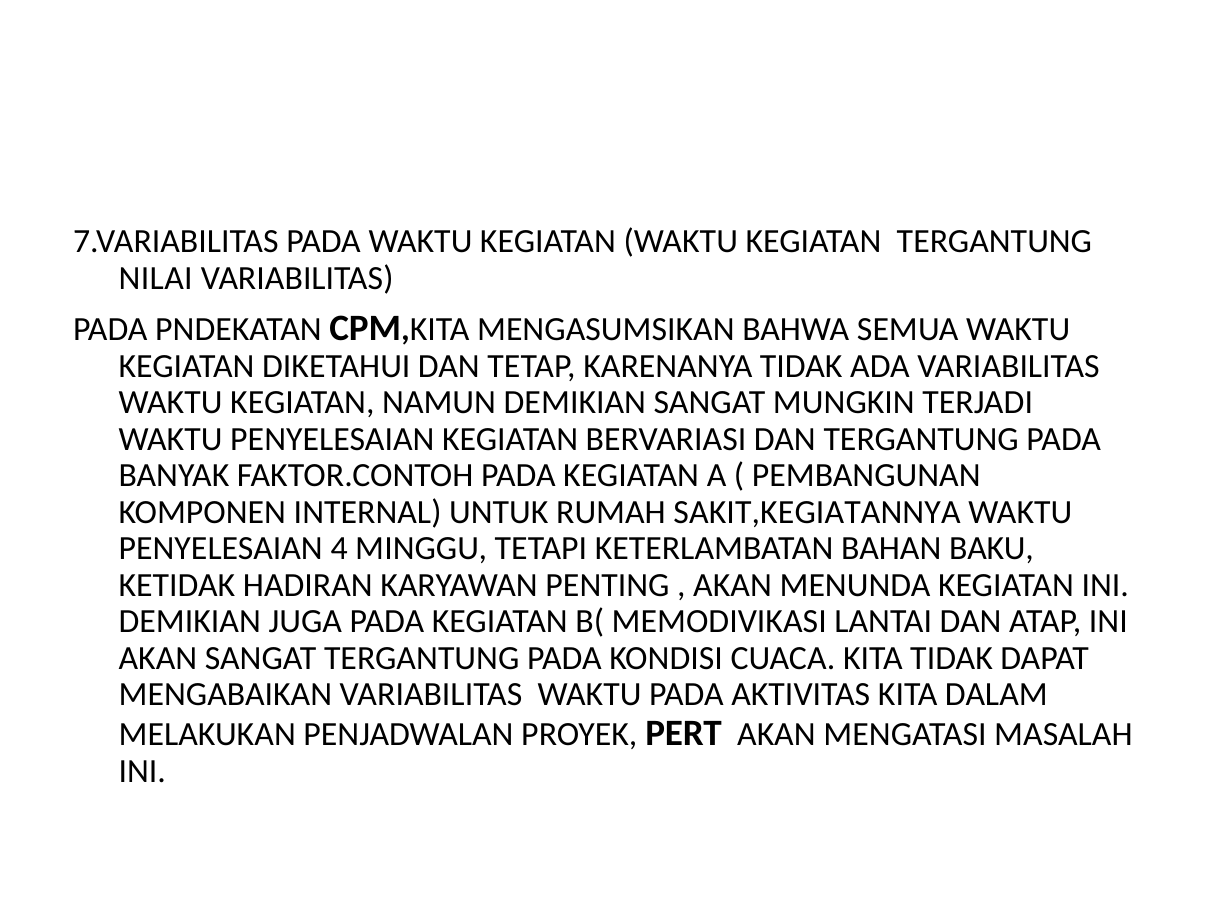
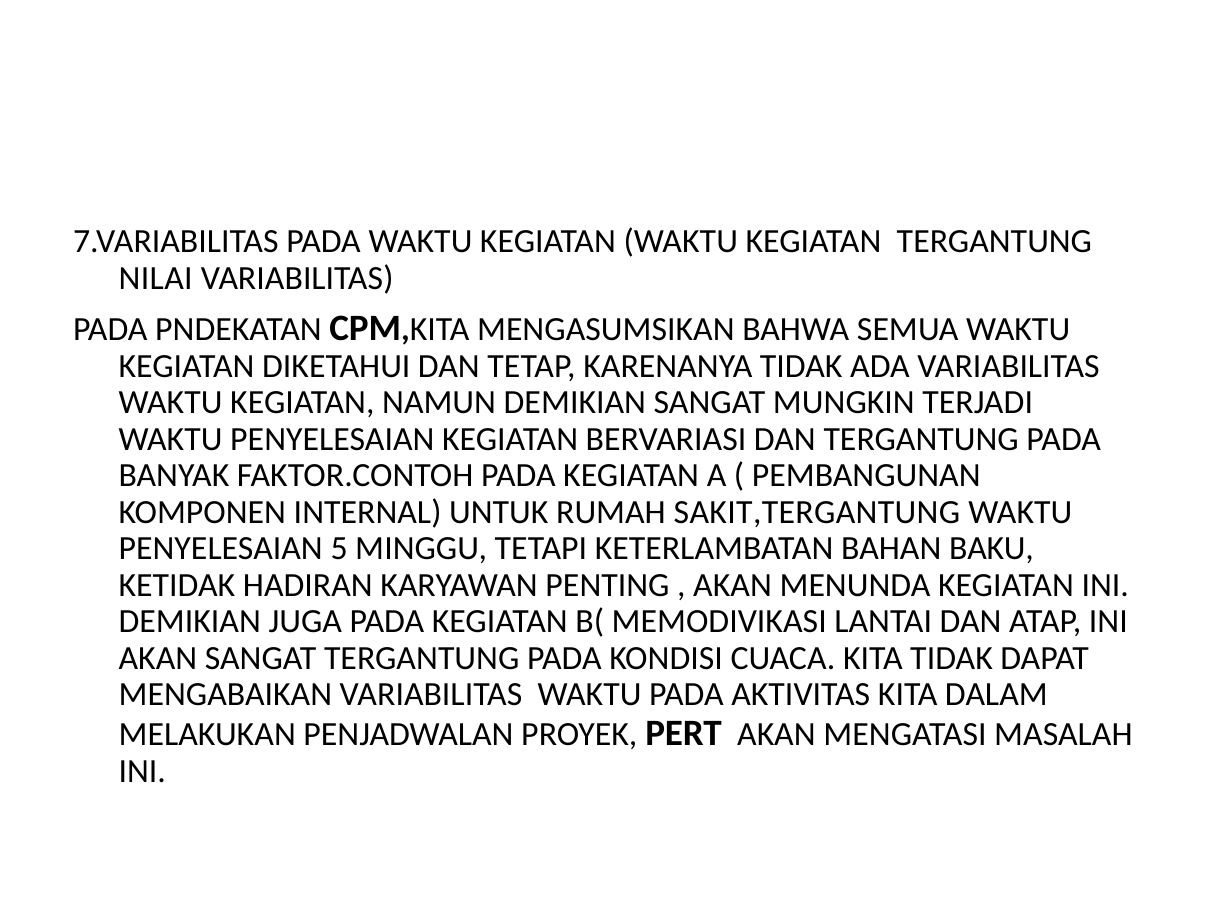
SAKIT,KEGIATANNYA: SAKIT,KEGIATANNYA -> SAKIT,TERGANTUNG (817, 512)
4: 4 -> 5 (339, 548)
